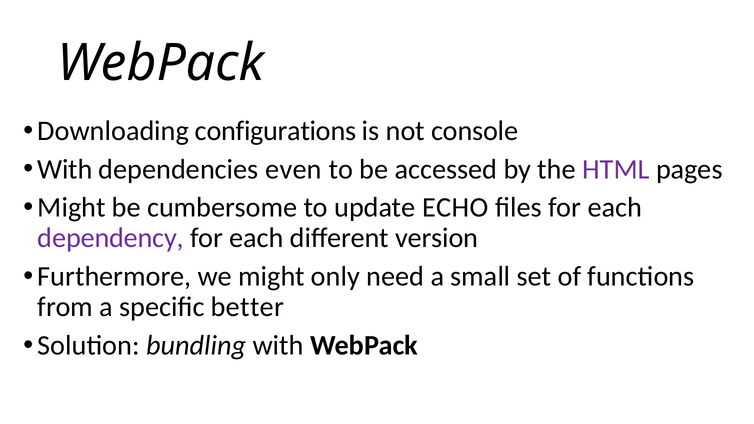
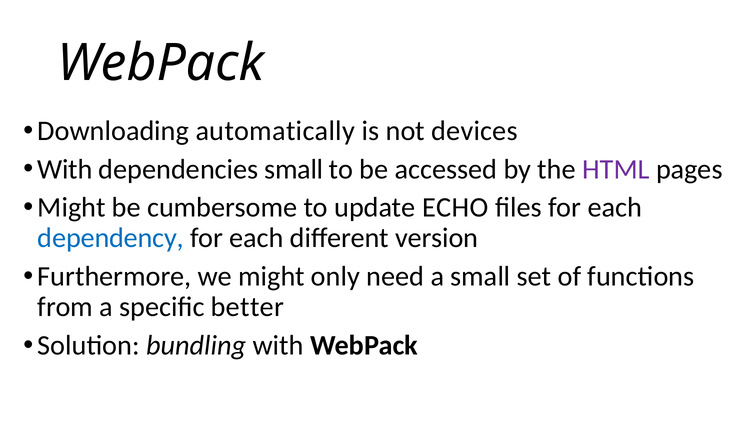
configurations: configurations -> automatically (275, 131)
console: console -> devices (475, 131)
dependencies even: even -> small (294, 169)
dependency colour: purple -> blue (111, 238)
